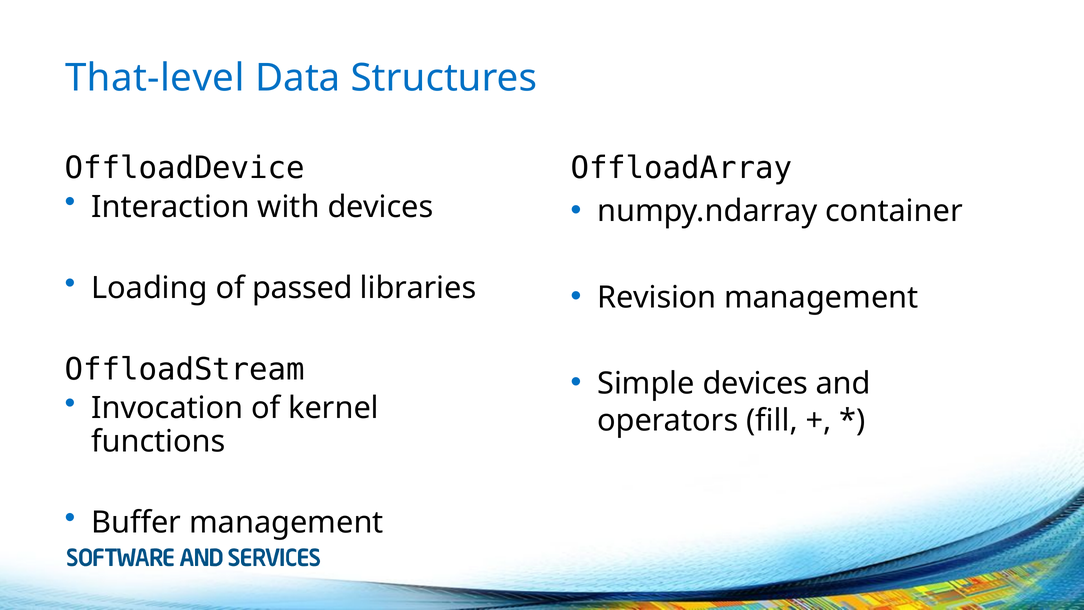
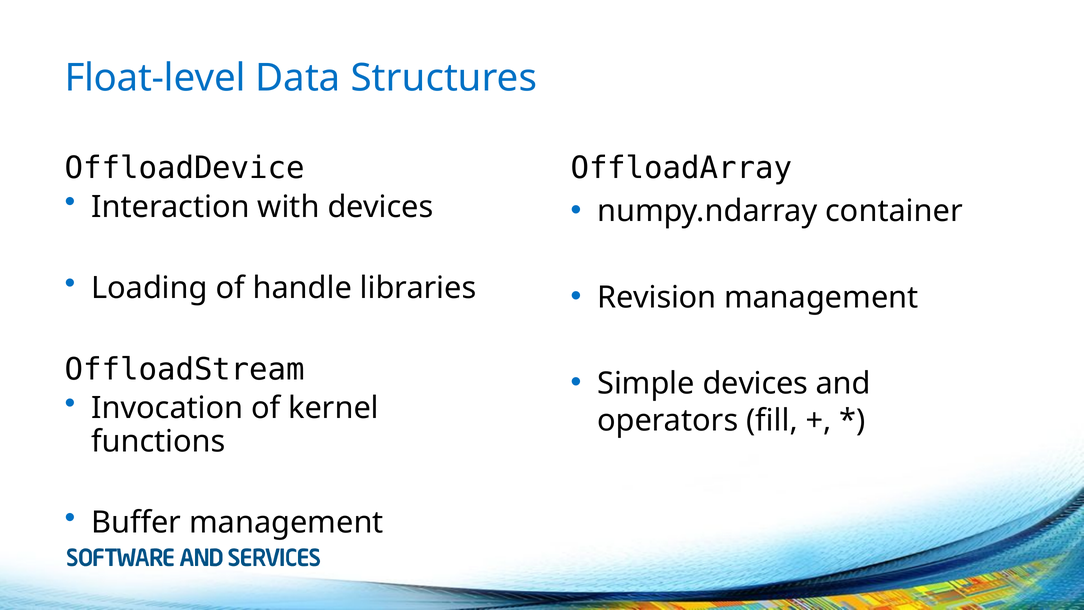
That-level: That-level -> Float-level (155, 78)
passed: passed -> handle (302, 288)
